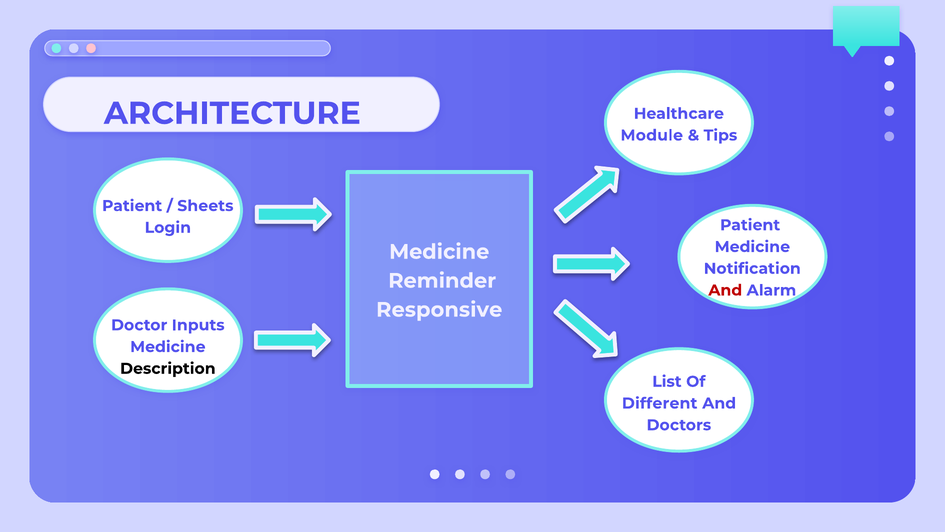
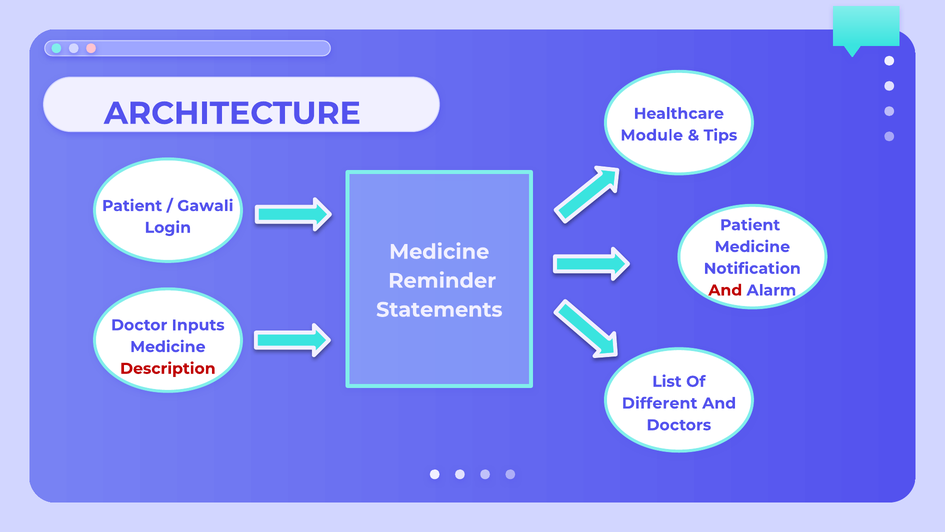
Sheets: Sheets -> Gawali (205, 206)
Responsive: Responsive -> Statements (439, 310)
Description colour: black -> red (168, 368)
